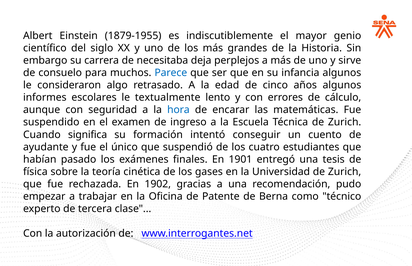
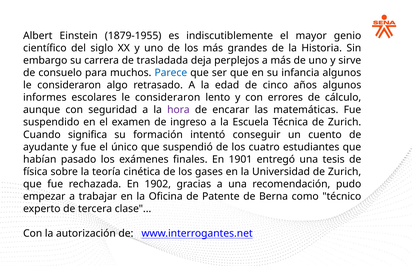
necesitaba: necesitaba -> trasladada (162, 60)
escolares le textualmente: textualmente -> consideraron (168, 98)
hora colour: blue -> purple (178, 110)
